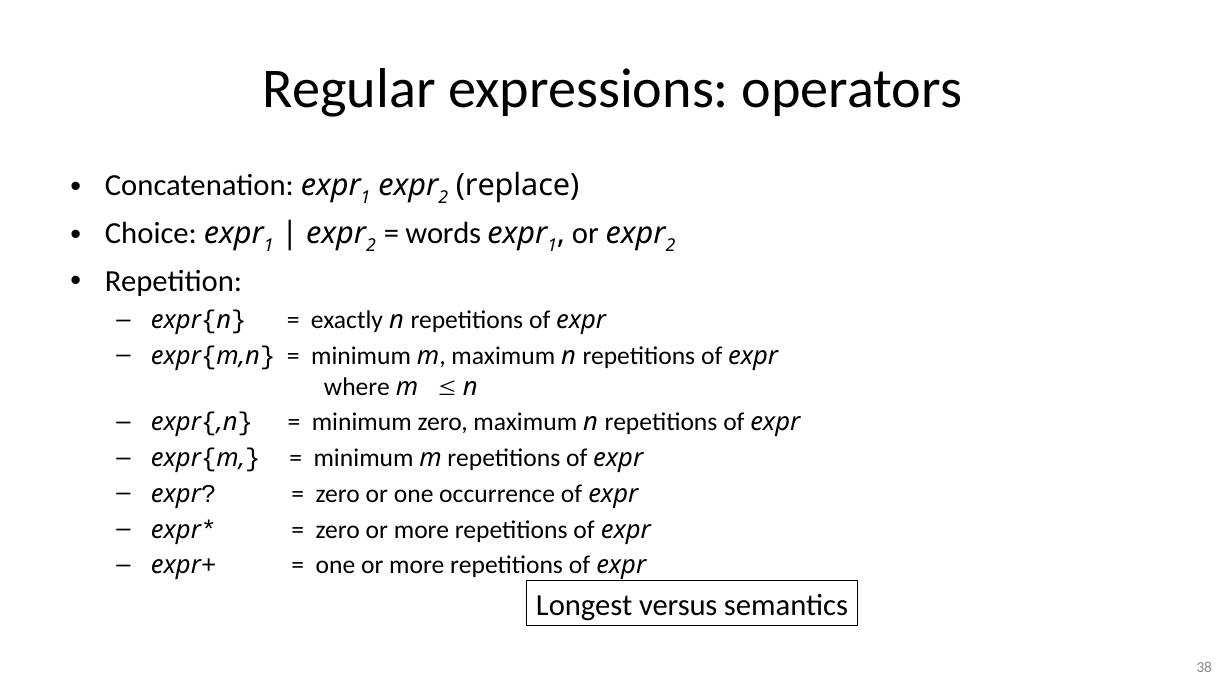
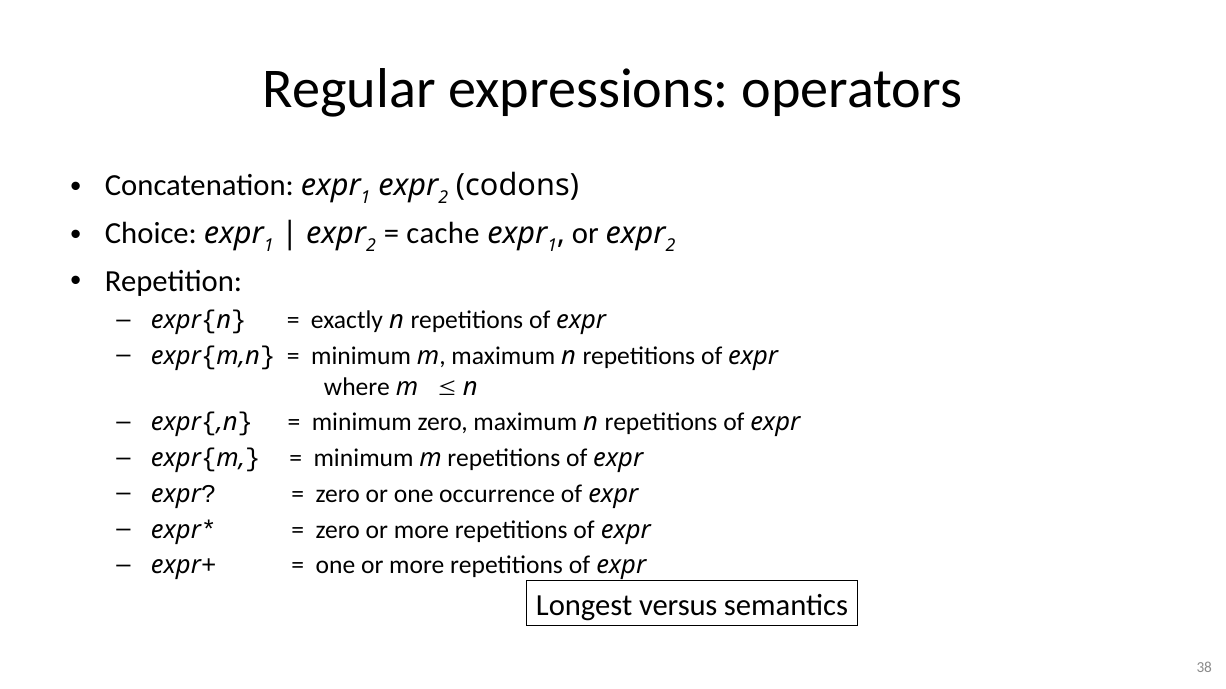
replace: replace -> codons (517, 186)
words: words -> cache (443, 234)
